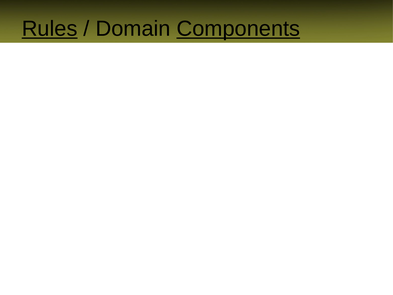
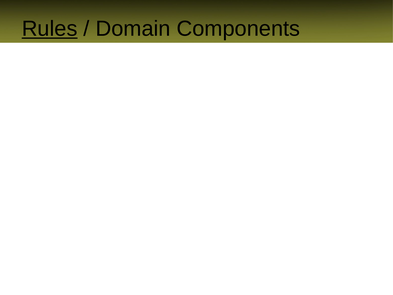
Components underline: present -> none (238, 29)
